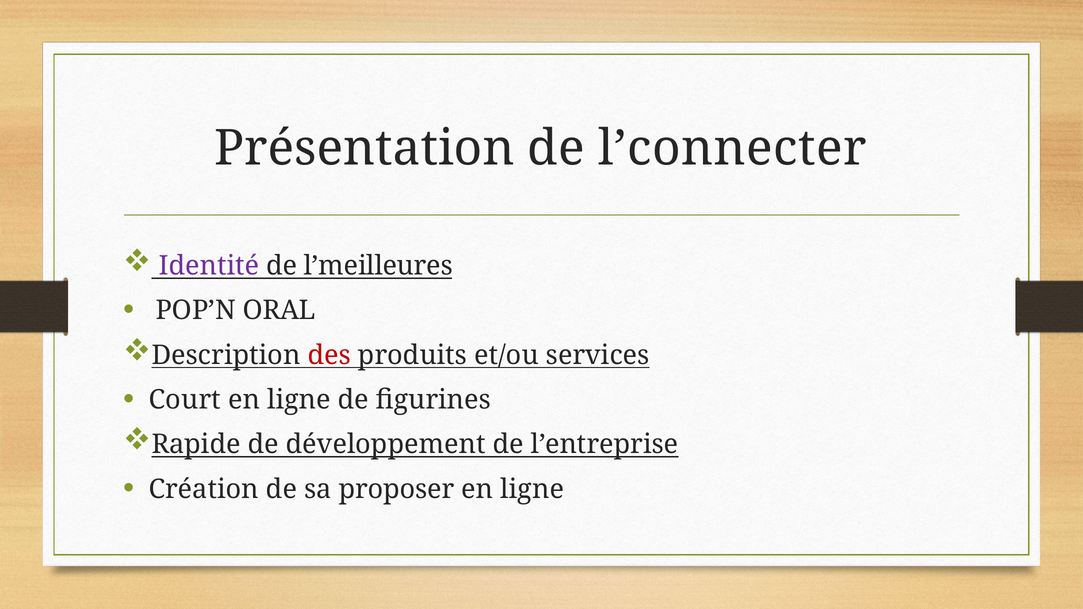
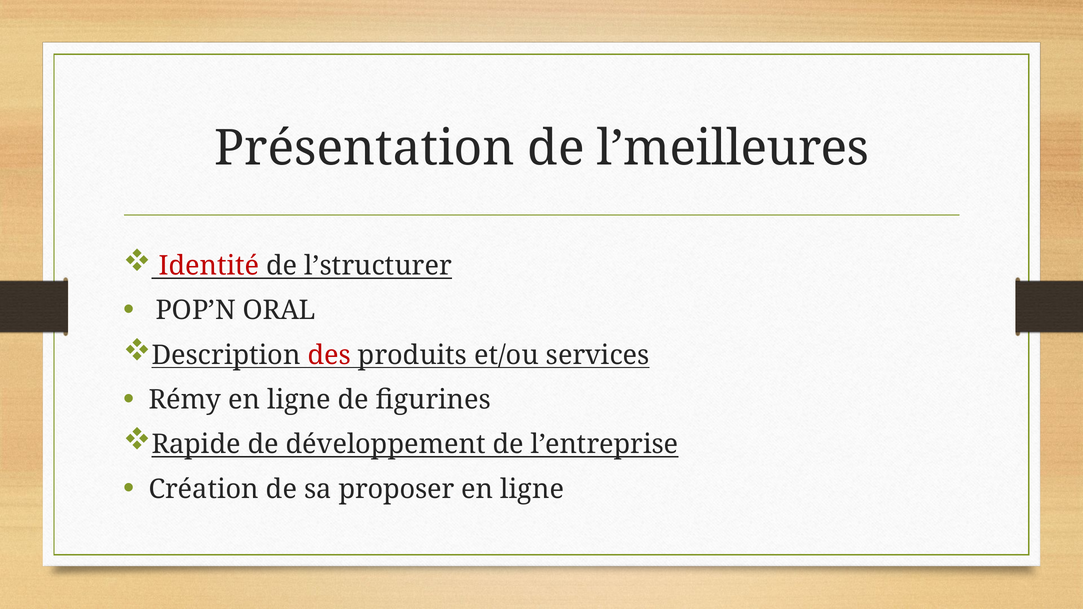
l’connecter: l’connecter -> l’meilleures (733, 149)
Identité colour: purple -> red (209, 266)
l’meilleures: l’meilleures -> l’structurer (378, 266)
Court: Court -> Rémy (185, 400)
